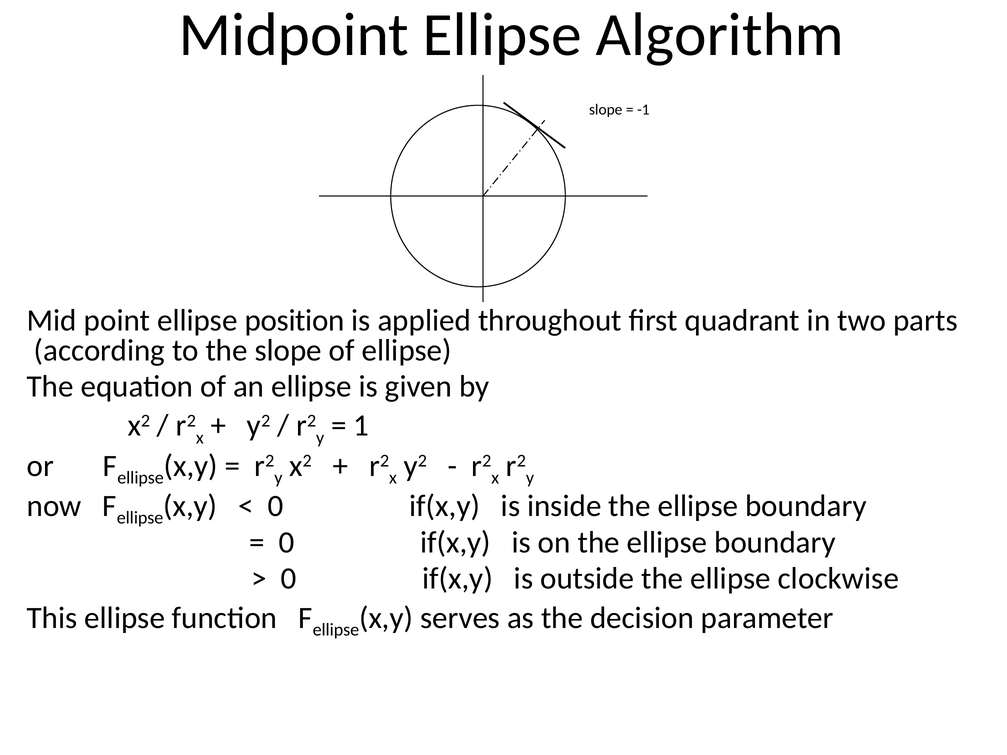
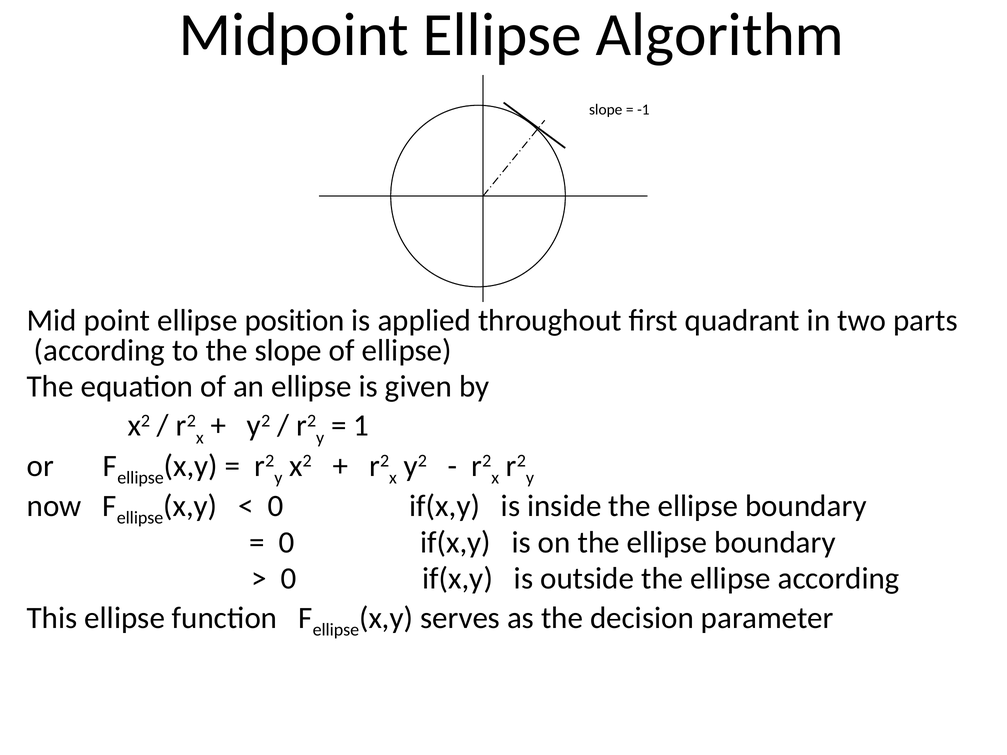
ellipse clockwise: clockwise -> according (839, 579)
